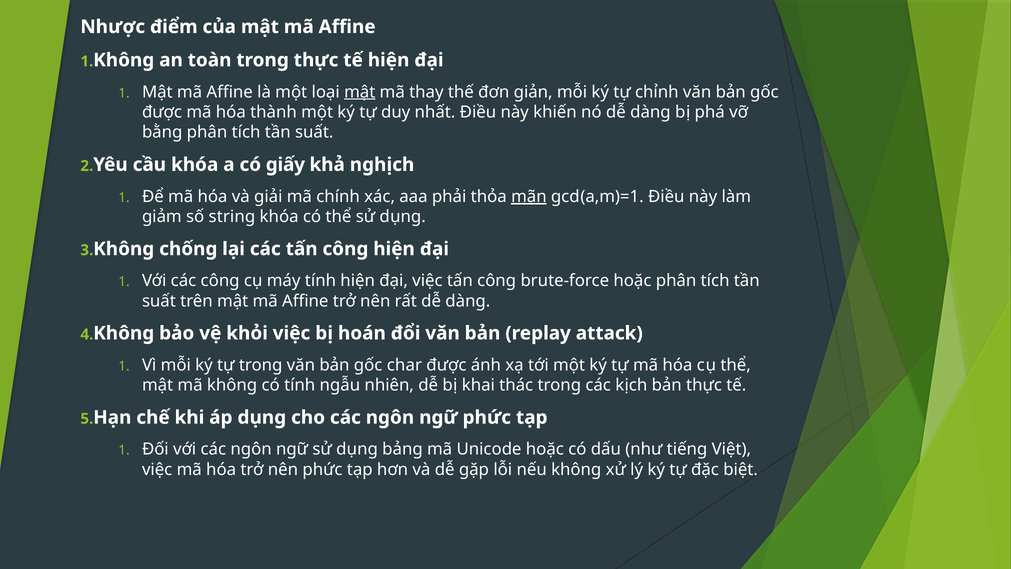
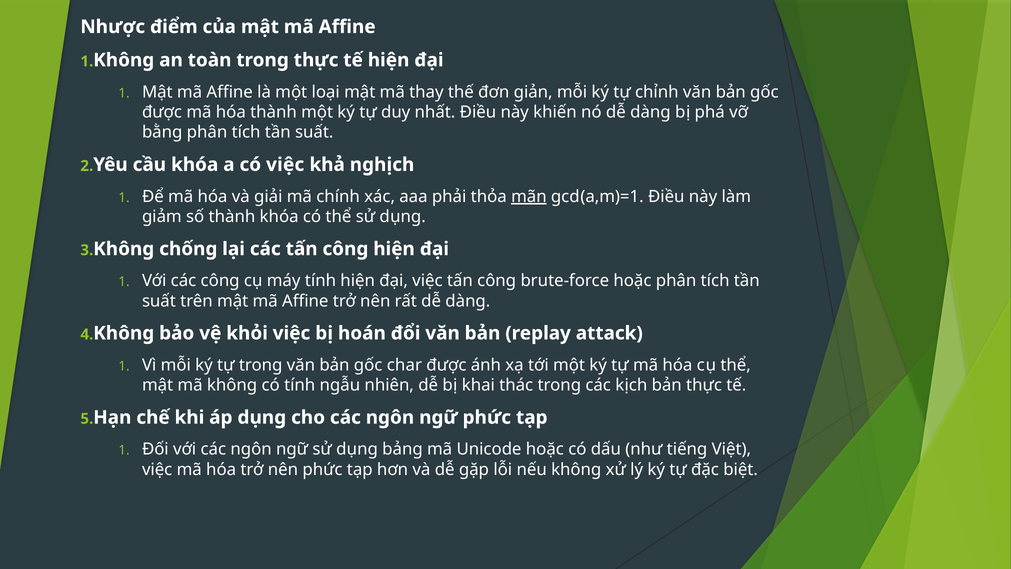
mật underline: present -> none (360, 92)
có giấy: giấy -> việc (285, 165)
số string: string -> thành (232, 217)
